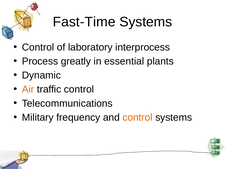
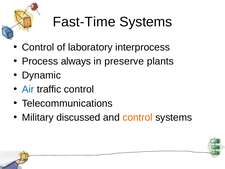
greatly: greatly -> always (76, 61)
essential: essential -> preserve (124, 61)
Air colour: orange -> blue (28, 89)
frequency: frequency -> discussed (78, 117)
